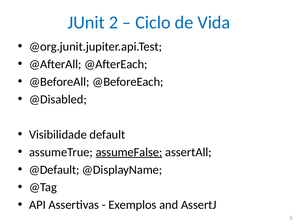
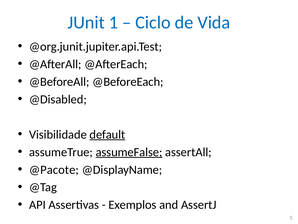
2: 2 -> 1 (113, 22)
default underline: none -> present (107, 134)
@Default: @Default -> @Pacote (54, 169)
